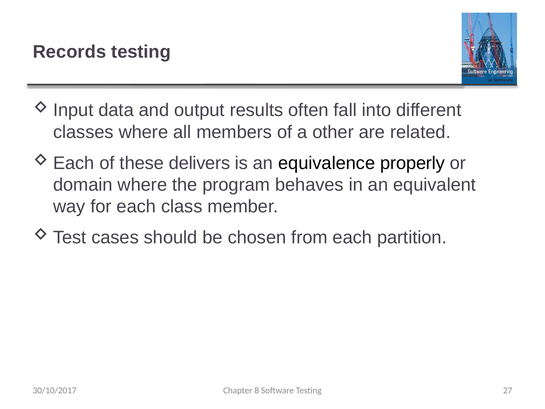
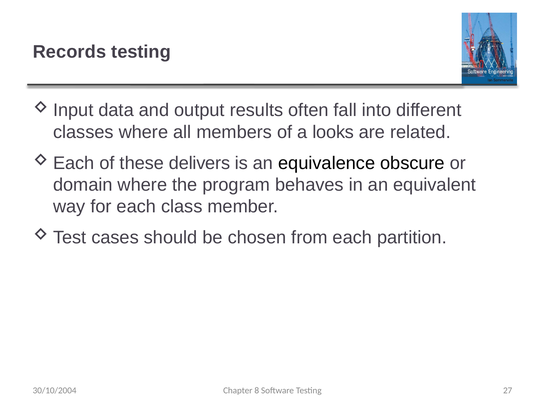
other: other -> looks (333, 132)
properly: properly -> obscure (412, 163)
30/10/2017: 30/10/2017 -> 30/10/2004 (55, 390)
